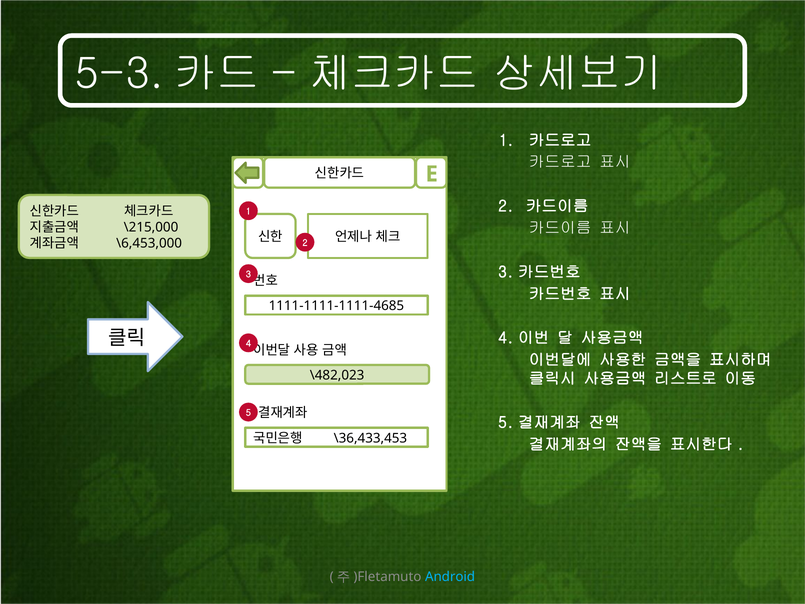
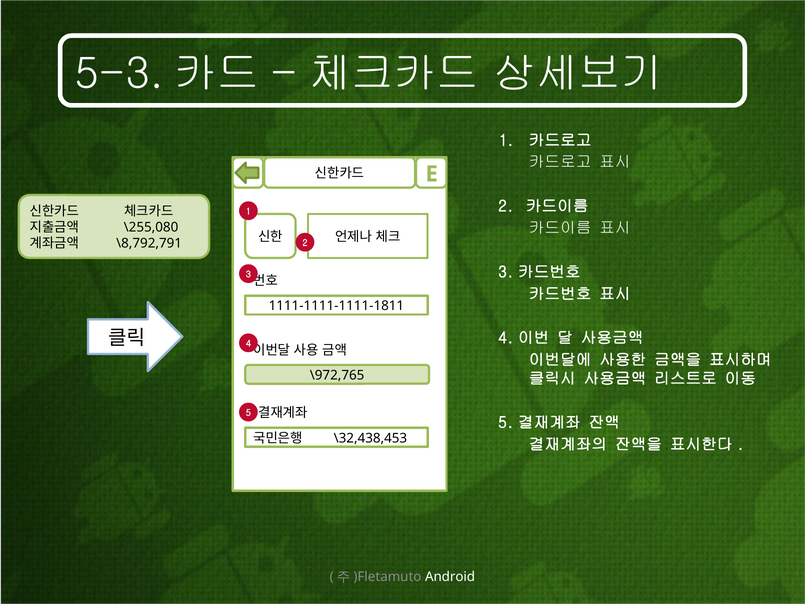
\215,000: \215,000 -> \255,080 (151, 227)
\6,453,000: \6,453,000 -> \8,792,791 (149, 243)
1111-1111-1111-4685: 1111-1111-1111-4685 -> 1111-1111-1111-1811 (336, 306)
\482,023: \482,023 -> \972,765 (337, 375)
\36,433,453: \36,433,453 -> \32,438,453 (370, 438)
Android colour: light blue -> white (450, 577)
